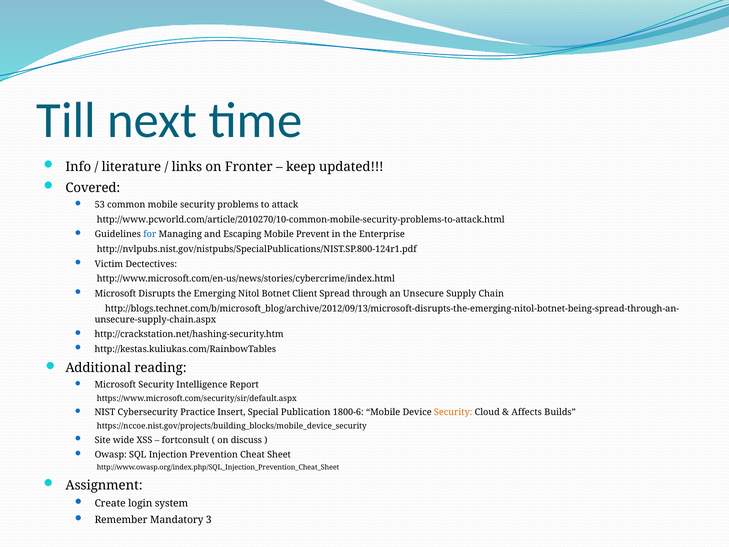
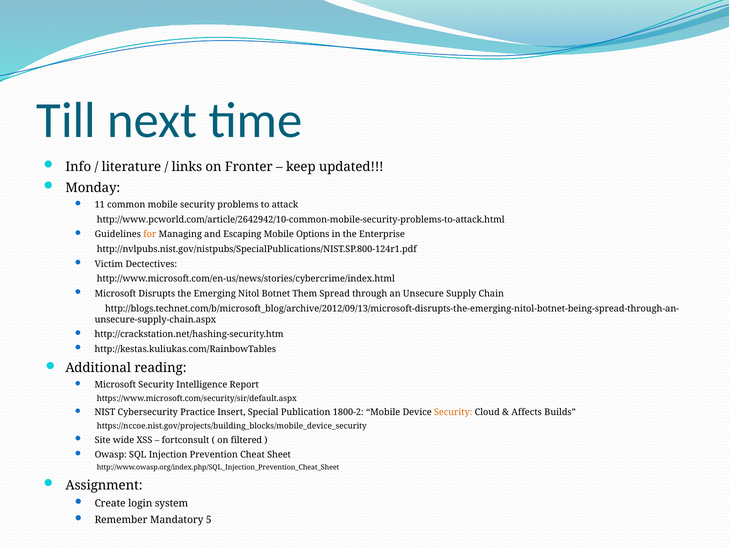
Covered: Covered -> Monday (93, 188)
53: 53 -> 11 (100, 205)
http://www.pcworld.com/article/2010270/10-common-mobile-security-problems-to-attack.html: http://www.pcworld.com/article/2010270/10-common-mobile-security-problems-to-attack.html -> http://www.pcworld.com/article/2642942/10-common-mobile-security-problems-to-attack.html (301, 220)
for colour: blue -> orange (150, 234)
Prevent: Prevent -> Options (313, 234)
Client: Client -> Them (305, 294)
1800-6: 1800-6 -> 1800-2 (348, 412)
discuss: discuss -> filtered (246, 440)
3: 3 -> 5 (209, 520)
